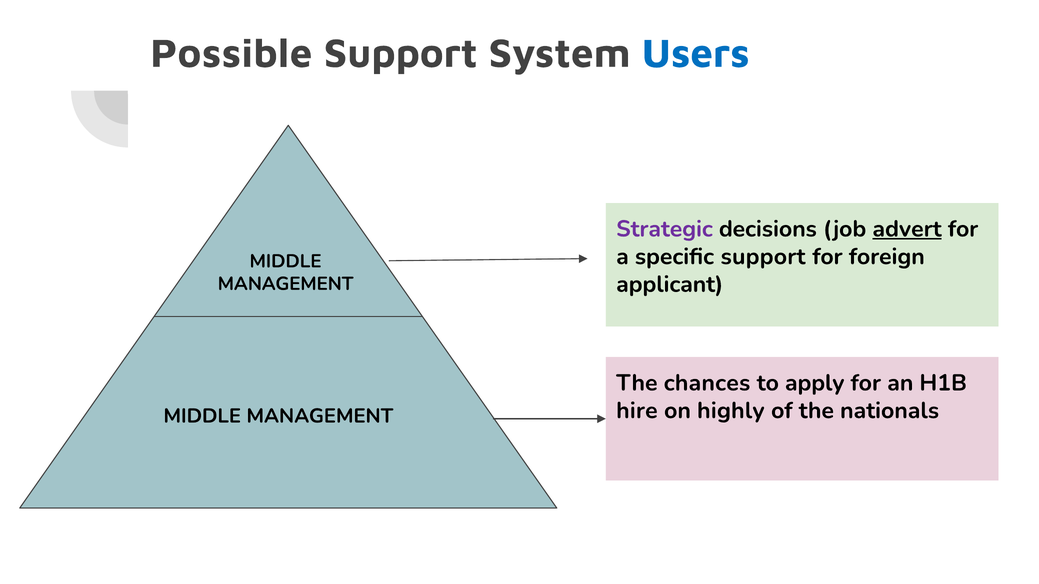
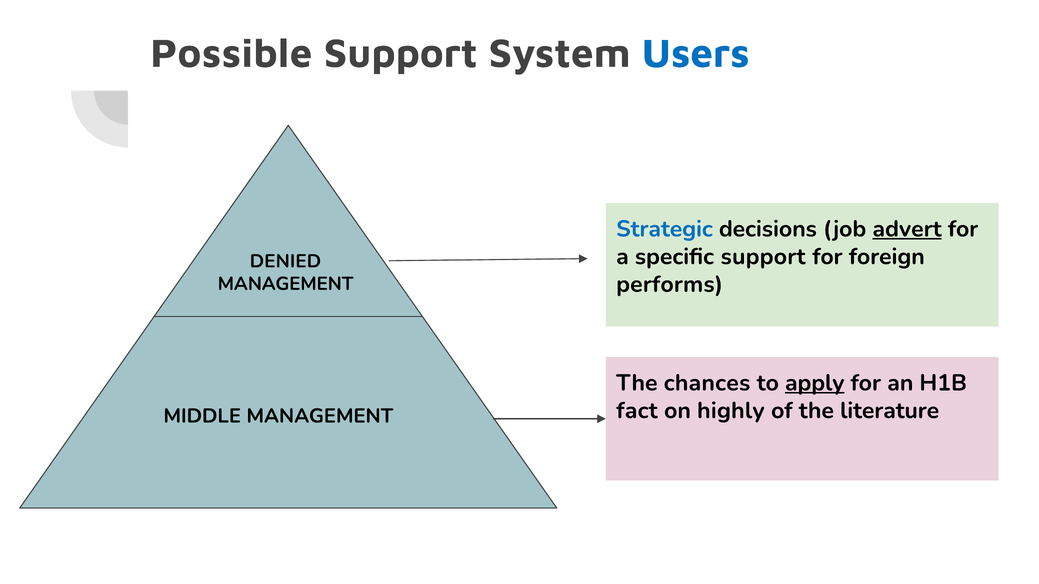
Strategic colour: purple -> blue (664, 229)
MIDDLE: MIDDLE -> DENIED (285, 261)
applicant: applicant -> performs (670, 284)
apply underline: none -> present (815, 383)
hire: hire -> fact (637, 411)
nationals: nationals -> literature (890, 411)
